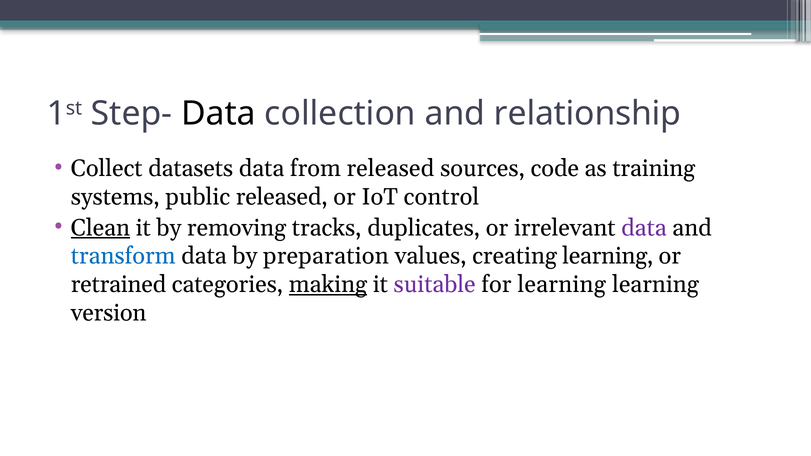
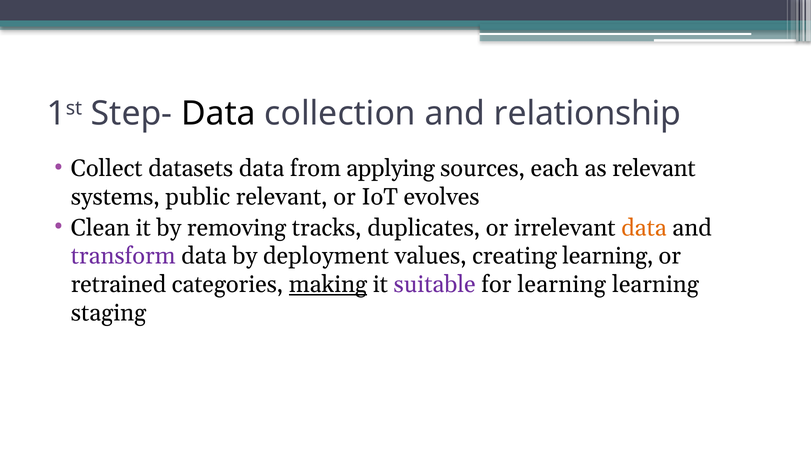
from released: released -> applying (391, 168)
code: code -> each (555, 168)
as training: training -> relevant (654, 168)
public released: released -> relevant (282, 197)
control: control -> evolves (442, 197)
Clean underline: present -> none (100, 228)
data colour: purple -> orange (644, 228)
transform colour: blue -> purple (123, 256)
preparation: preparation -> deployment (326, 256)
version: version -> staging (109, 313)
